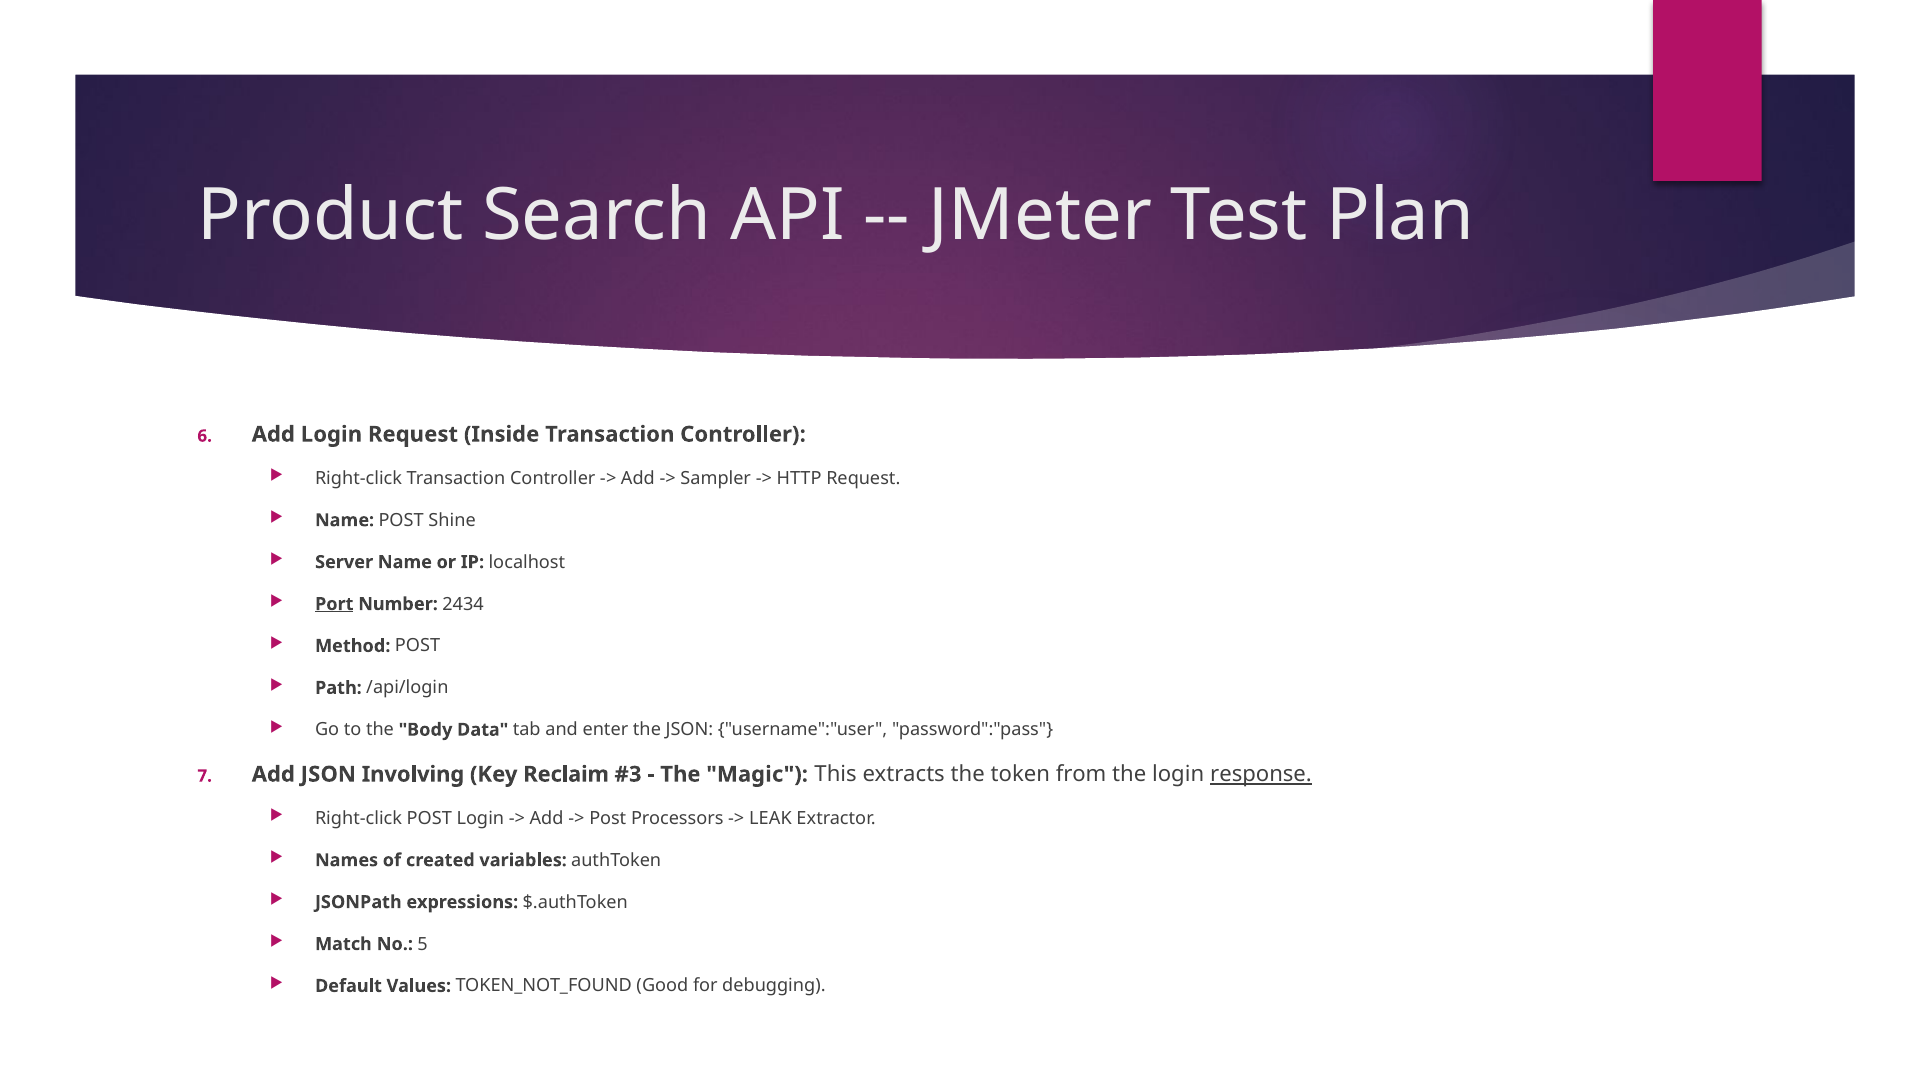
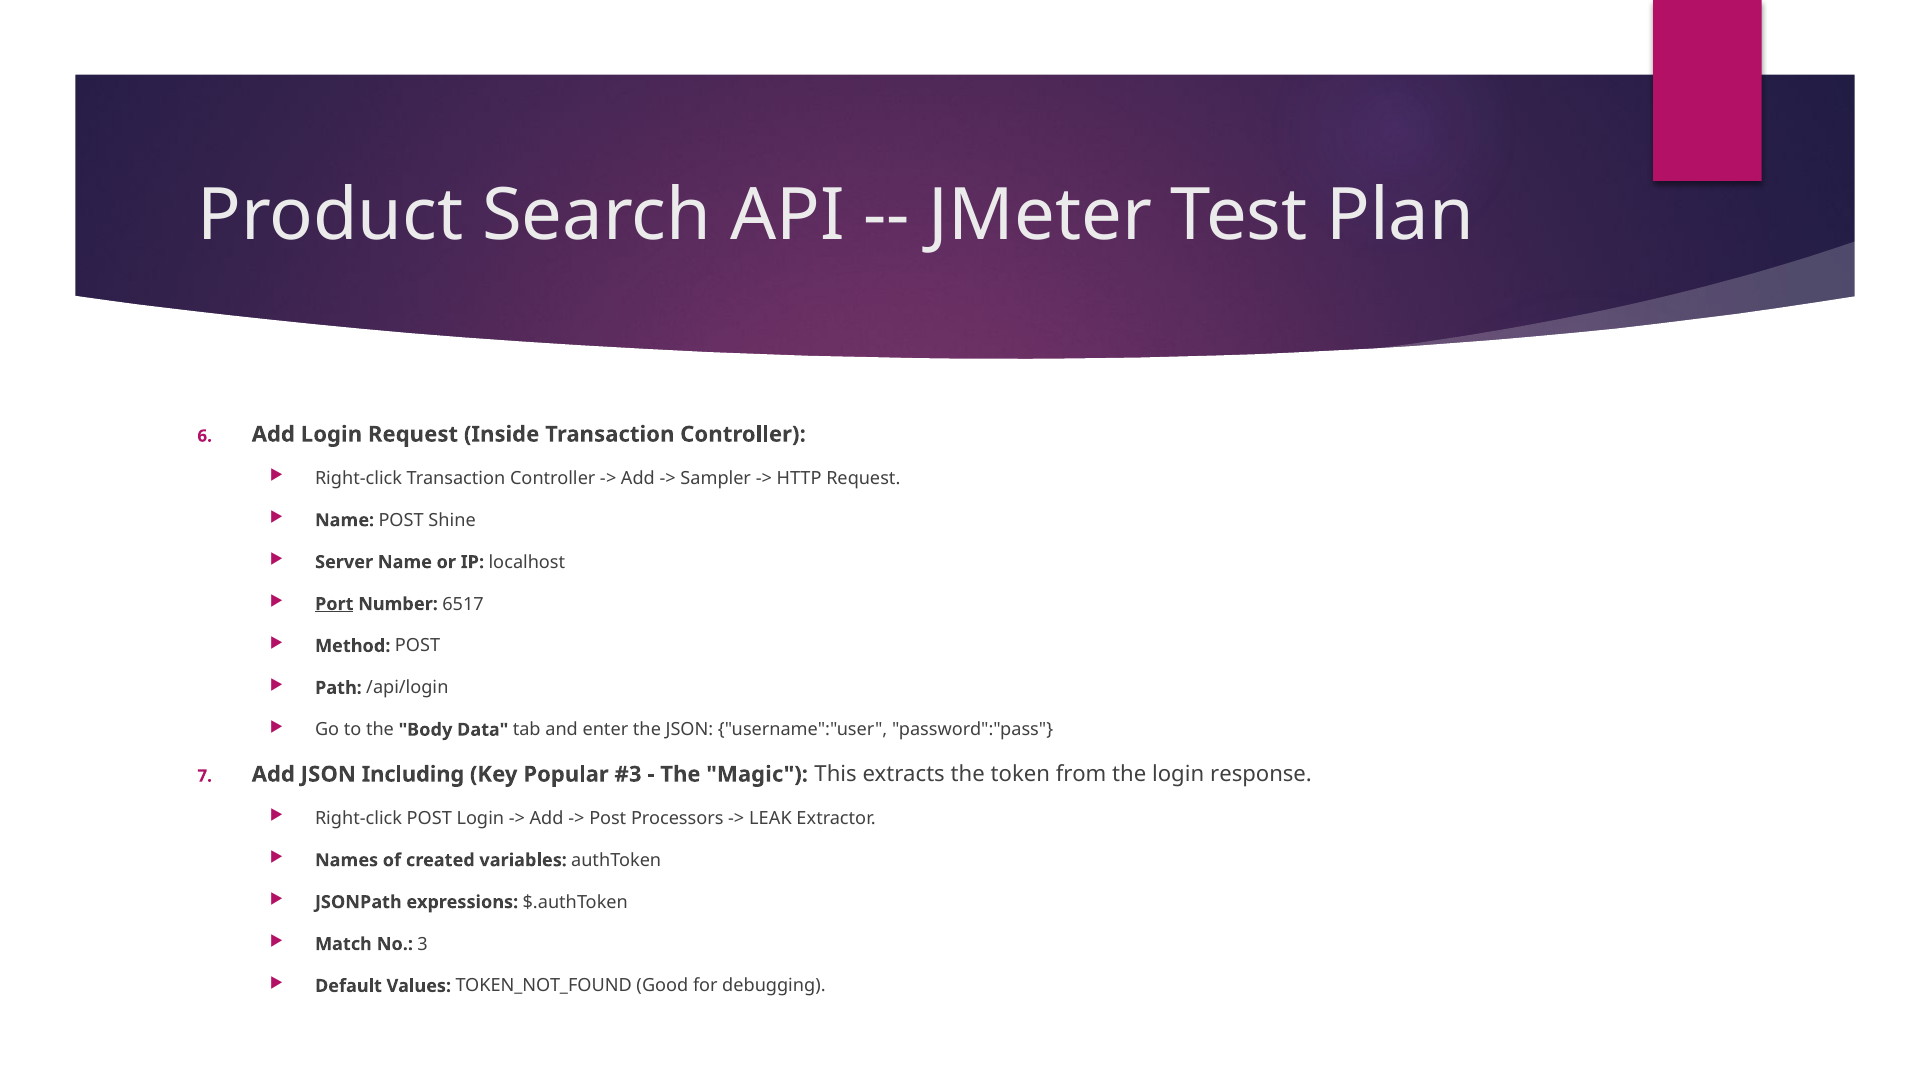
2434: 2434 -> 6517 (463, 604)
Involving: Involving -> Including (413, 774)
Reclaim: Reclaim -> Popular (566, 774)
response underline: present -> none (1261, 774)
5: 5 -> 3 (423, 944)
